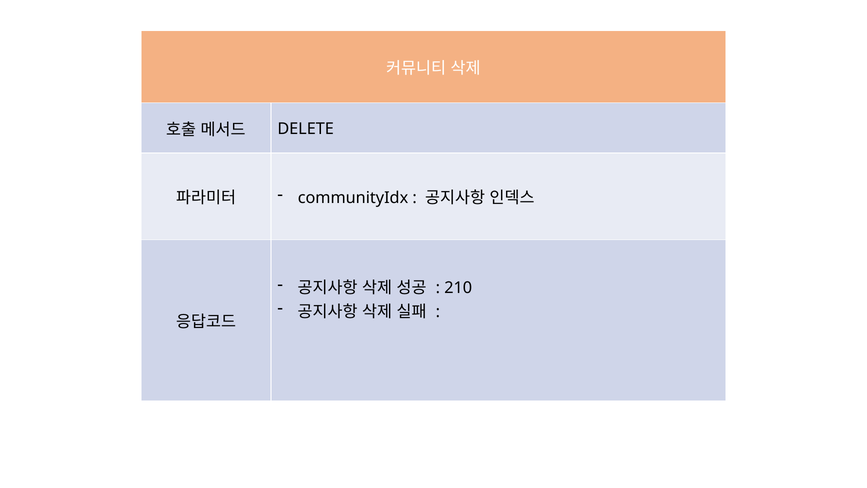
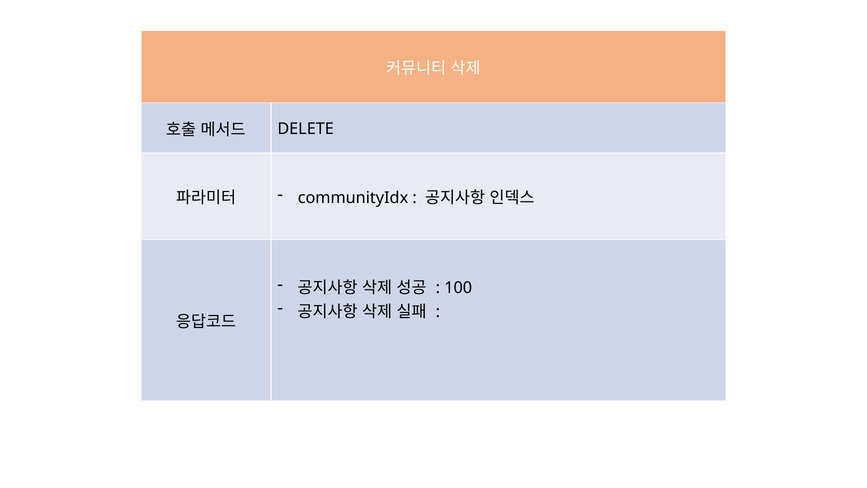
210: 210 -> 100 (458, 288)
